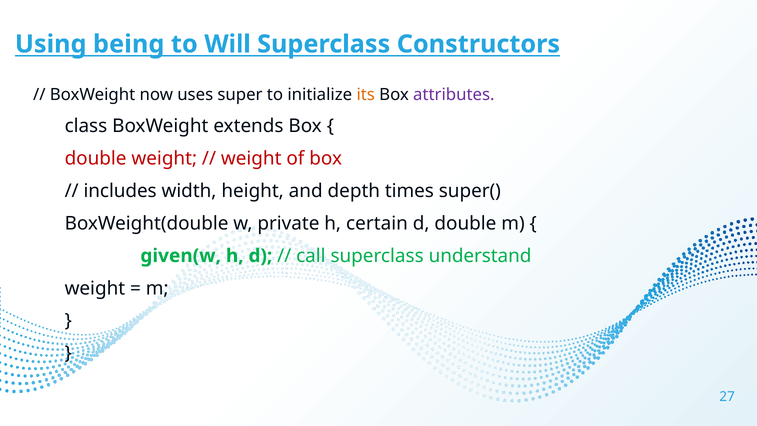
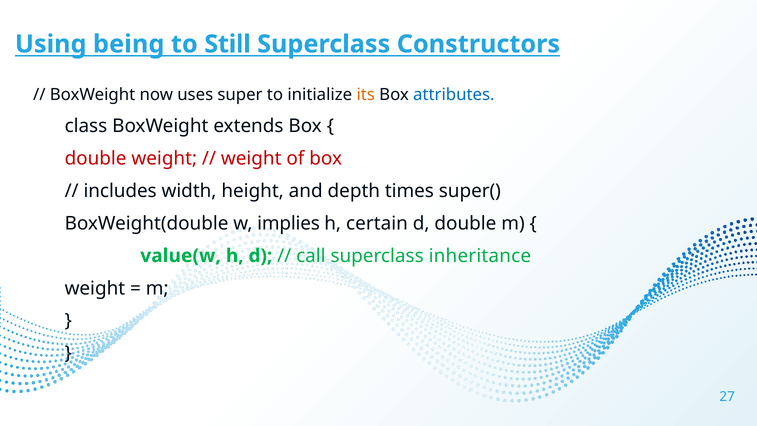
Will: Will -> Still (228, 44)
attributes colour: purple -> blue (454, 95)
private: private -> implies (289, 223)
given(w: given(w -> value(w (181, 256)
understand: understand -> inheritance (480, 256)
